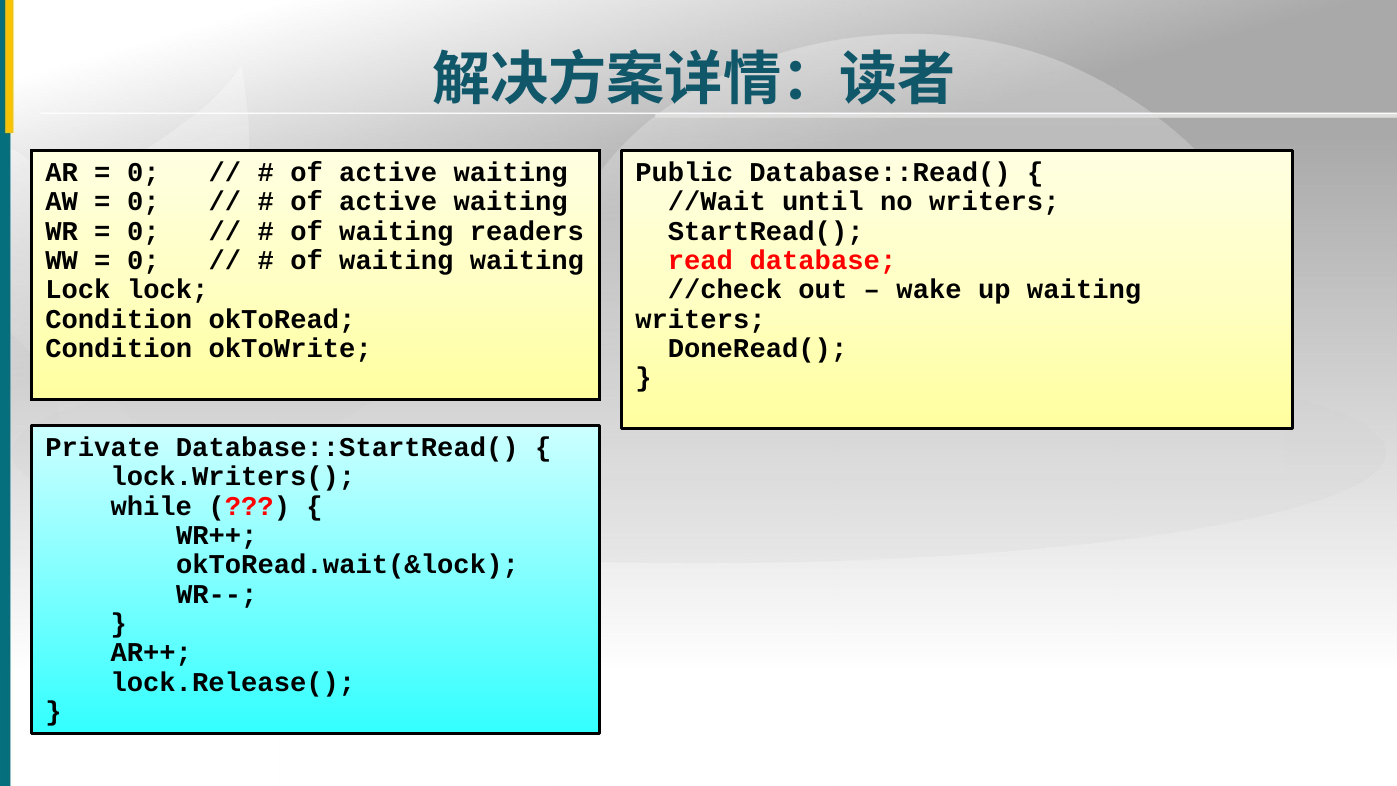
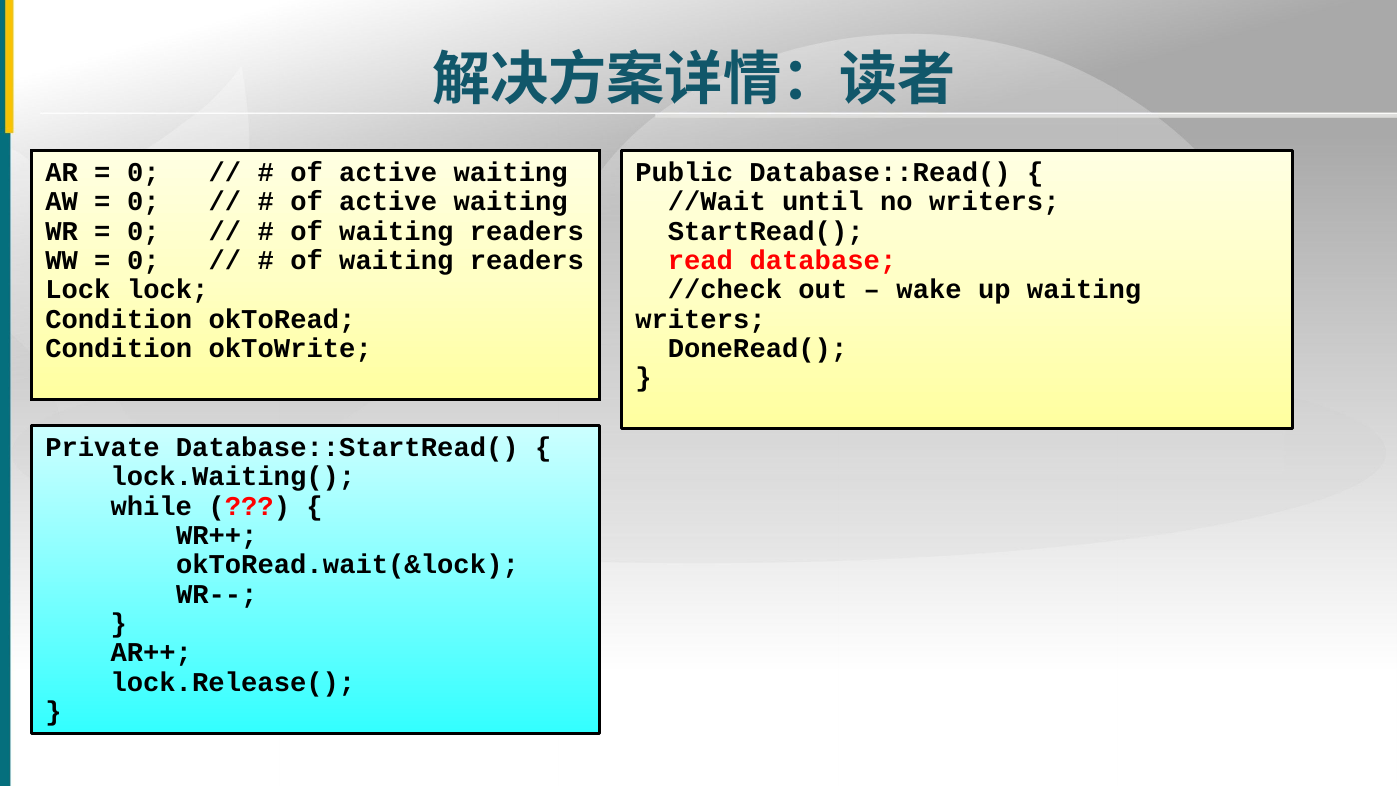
waiting: waiting -> readers (527, 260)
lock.Writers(: lock.Writers( -> lock.Waiting( (233, 477)
